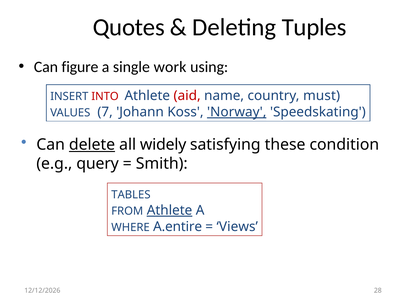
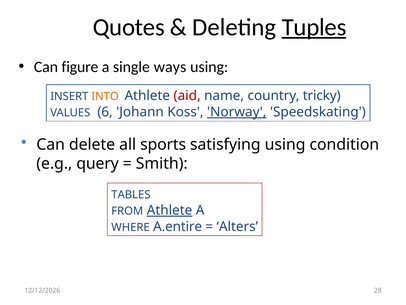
Tuples underline: none -> present (314, 27)
work: work -> ways (170, 67)
INTO colour: red -> orange (105, 96)
must: must -> tricky (322, 96)
7: 7 -> 6 (105, 112)
delete underline: present -> none (92, 144)
widely: widely -> sports (163, 144)
satisfying these: these -> using (285, 144)
Views: Views -> Alters (237, 226)
